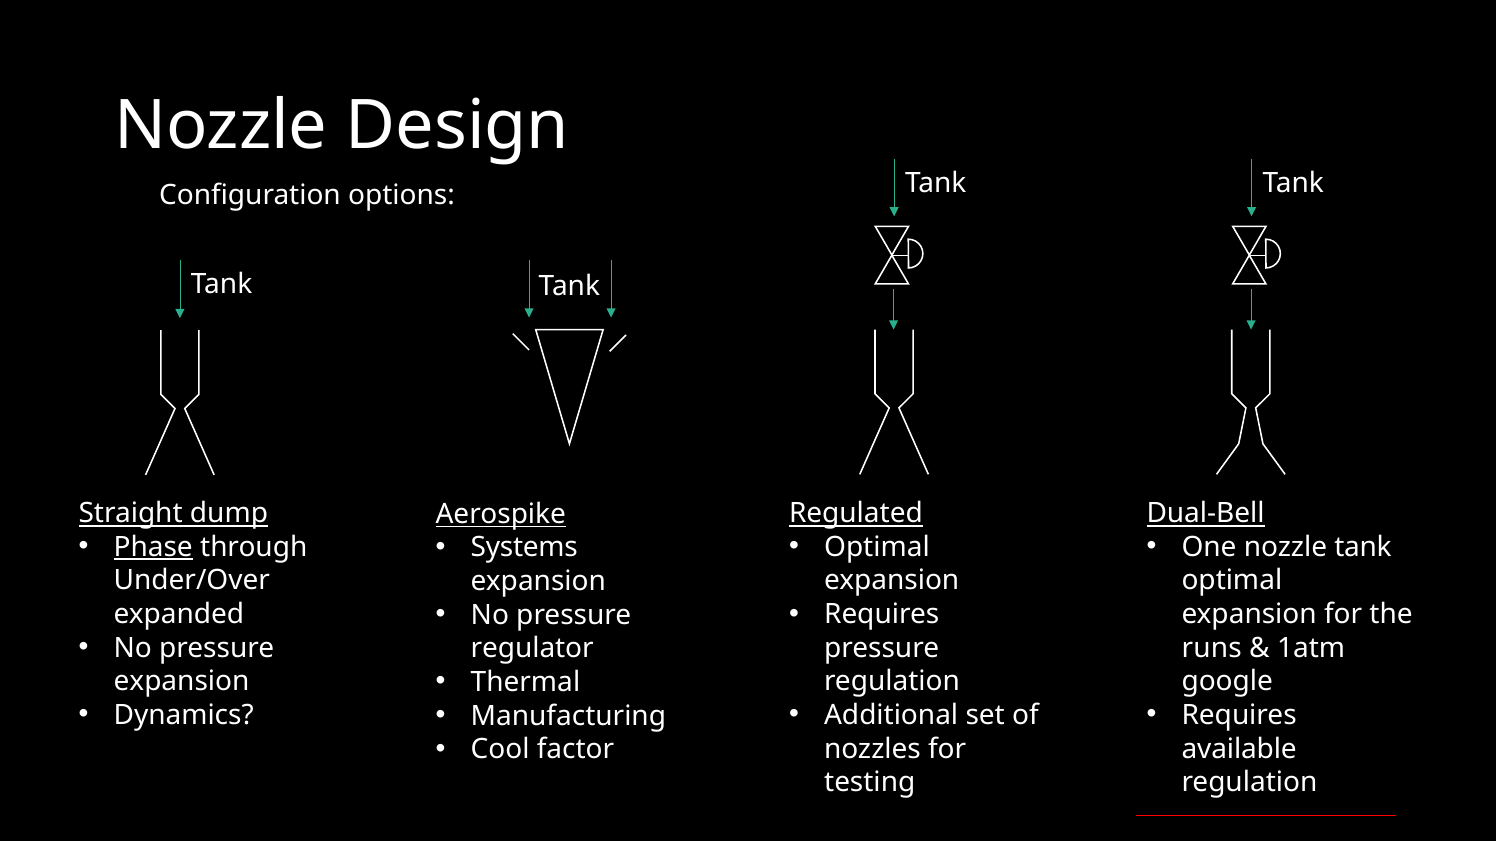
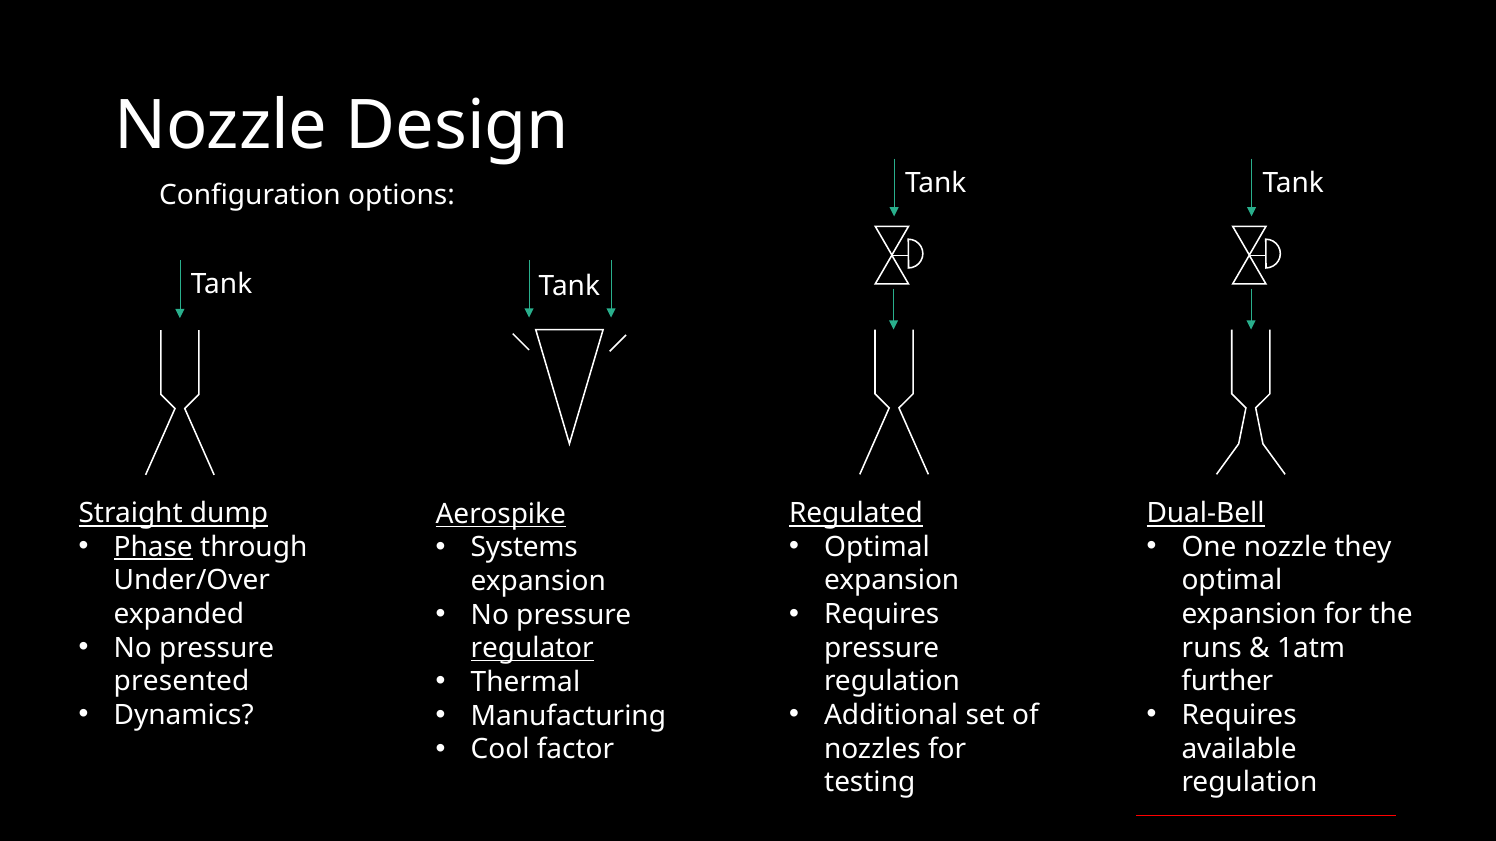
nozzle tank: tank -> they (1363, 547)
regulator underline: none -> present (532, 649)
expansion: expansion -> presented (181, 682)
google: google -> further (1227, 682)
